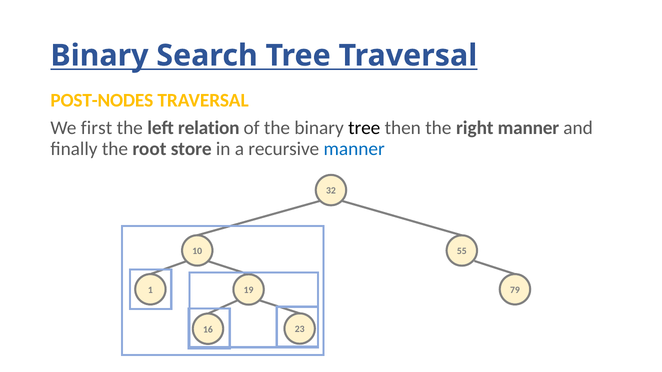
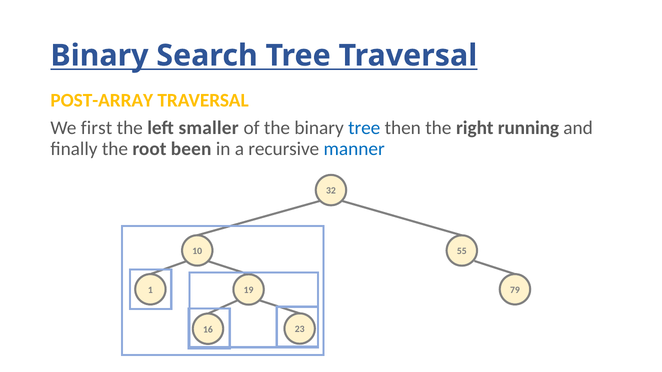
POST-NODES: POST-NODES -> POST-ARRAY (102, 100)
relation: relation -> smaller (209, 128)
tree colour: black -> blue (364, 128)
right manner: manner -> running (528, 128)
store: store -> been (191, 149)
